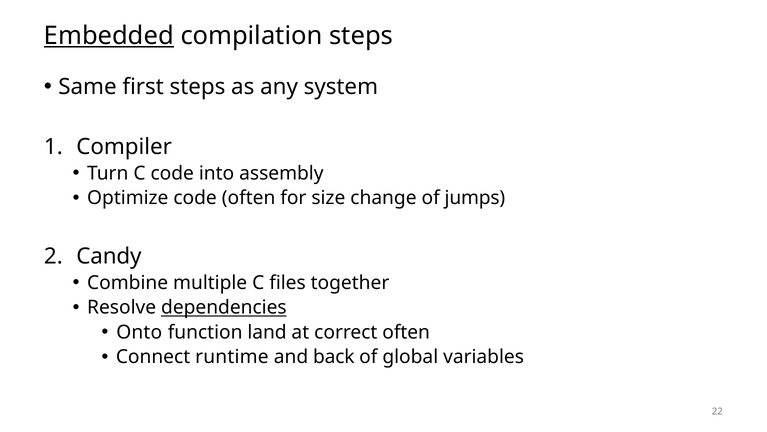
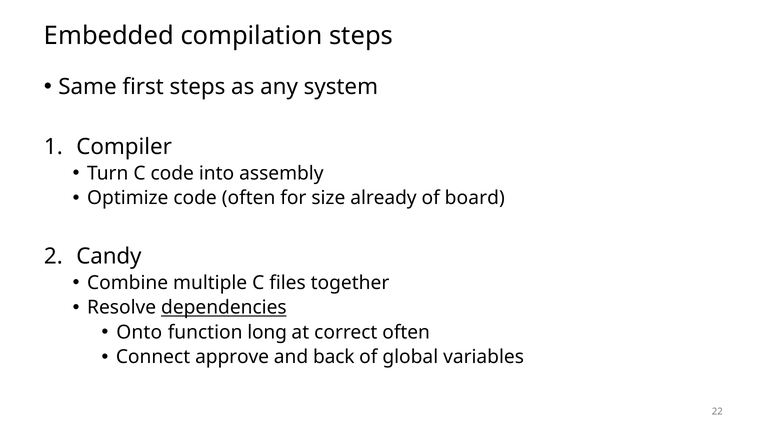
Embedded underline: present -> none (109, 36)
change: change -> already (383, 198)
jumps: jumps -> board (475, 198)
land: land -> long (267, 332)
runtime: runtime -> approve (232, 357)
